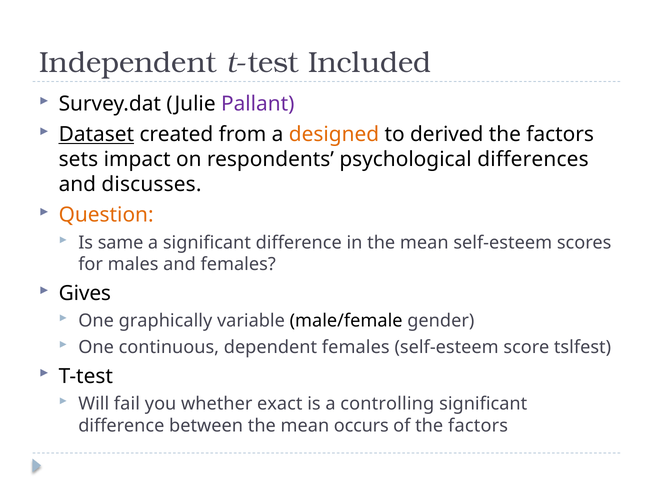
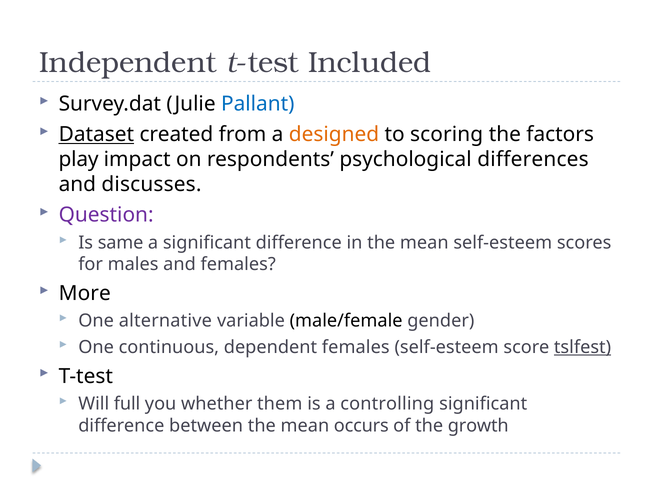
Pallant colour: purple -> blue (258, 104)
derived: derived -> scoring (447, 135)
sets: sets -> play (79, 160)
Question colour: orange -> purple (106, 215)
Gives: Gives -> More (85, 294)
graphically: graphically -> alternative (165, 321)
tslfest underline: none -> present (583, 348)
fail: fail -> full (127, 405)
exact: exact -> them (280, 405)
of the factors: factors -> growth (478, 426)
